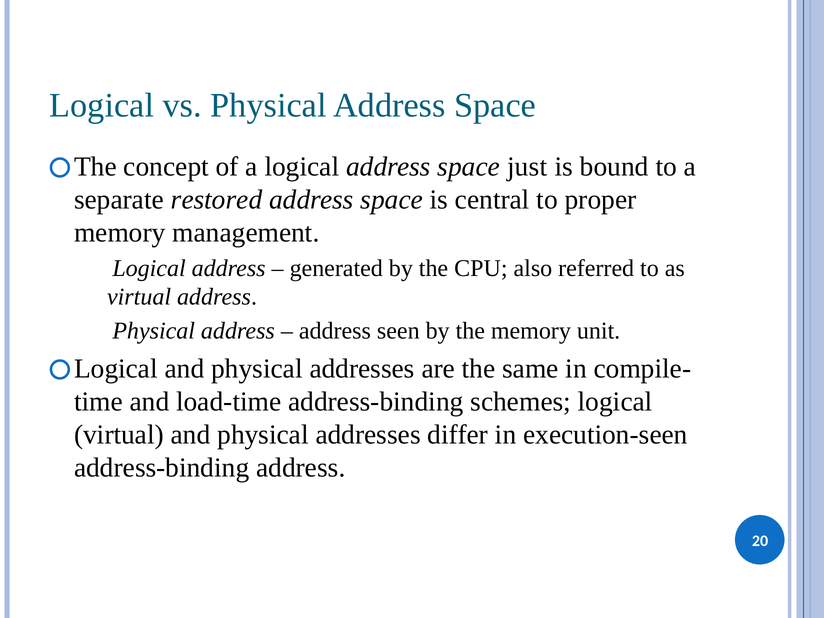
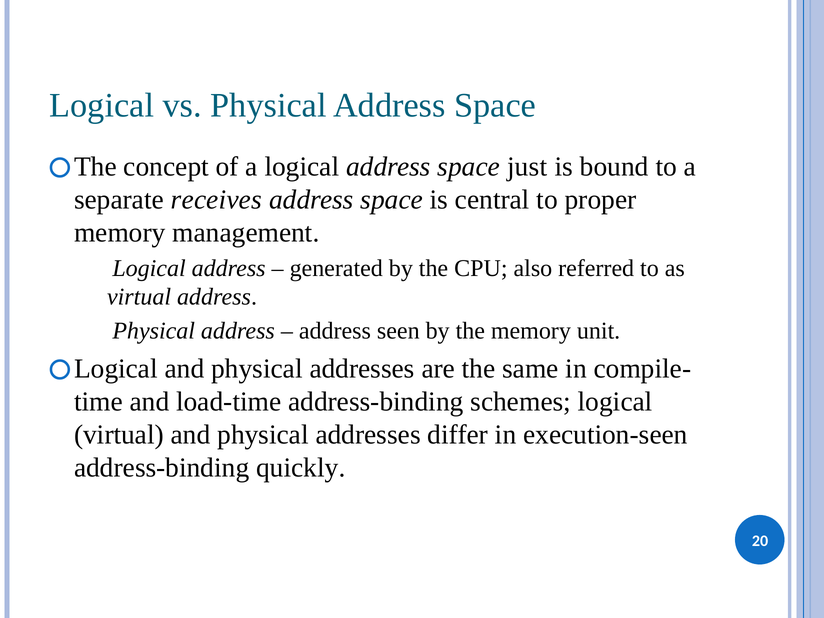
restored: restored -> receives (216, 200)
address-binding address: address -> quickly (301, 467)
